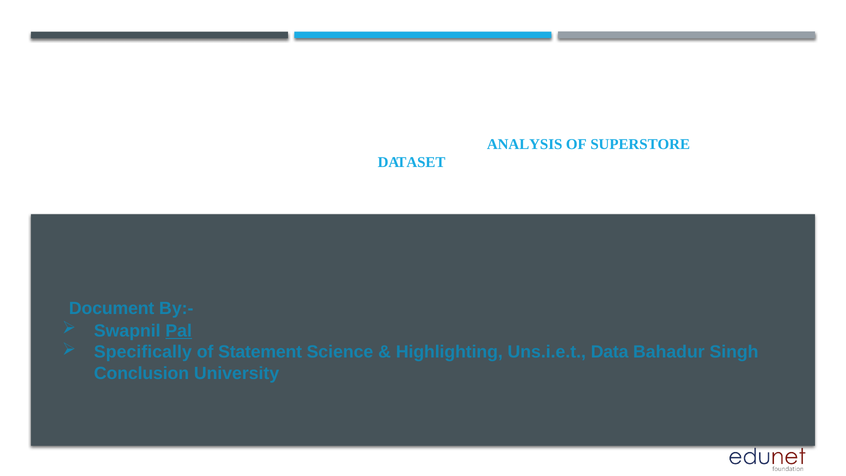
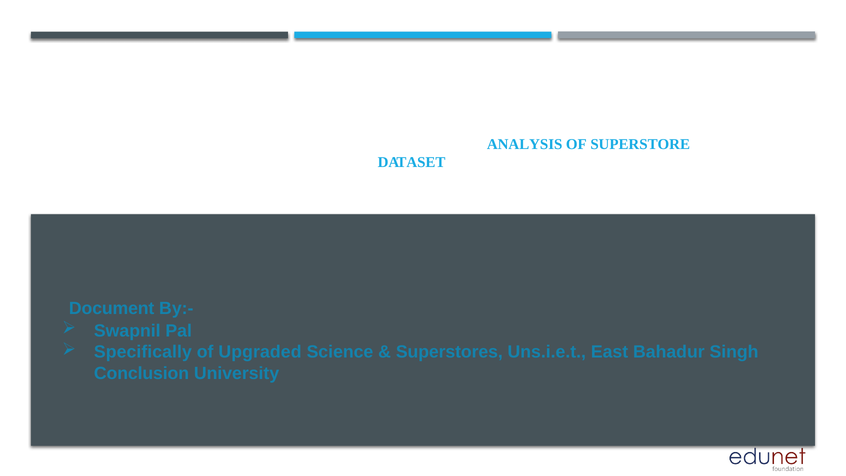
Pal underline: present -> none (179, 331)
Statement: Statement -> Upgraded (260, 352)
Highlighting: Highlighting -> Superstores (449, 352)
Data: Data -> East (610, 352)
